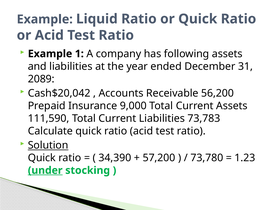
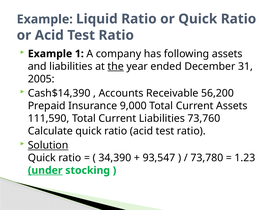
the underline: none -> present (116, 66)
2089: 2089 -> 2005 (41, 79)
Cash$20,042: Cash$20,042 -> Cash$14,390 (59, 93)
73,783: 73,783 -> 73,760 (204, 118)
57,200: 57,200 -> 93,547 (159, 157)
